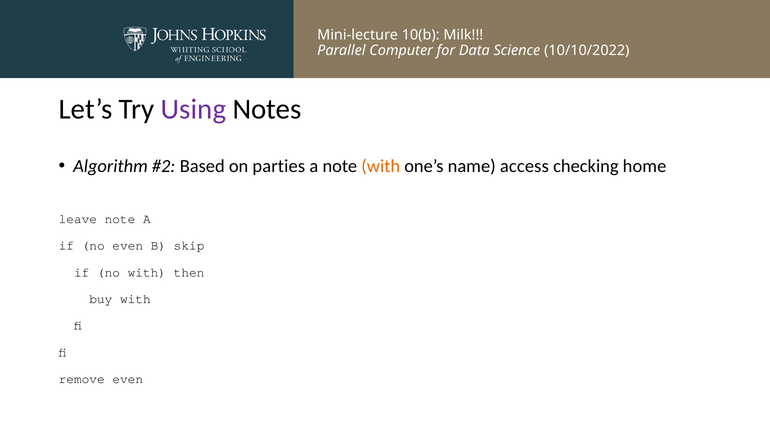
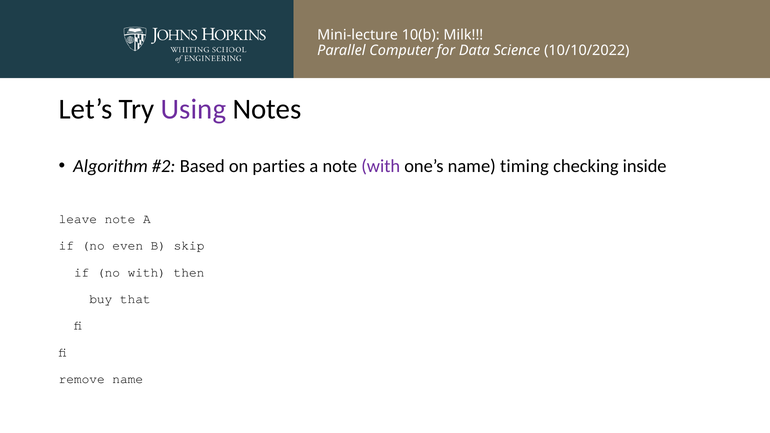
with colour: orange -> purple (381, 166)
access: access -> timing (524, 166)
home: home -> inside (645, 166)
buy with: with -> that (135, 299)
remove even: even -> name (128, 379)
